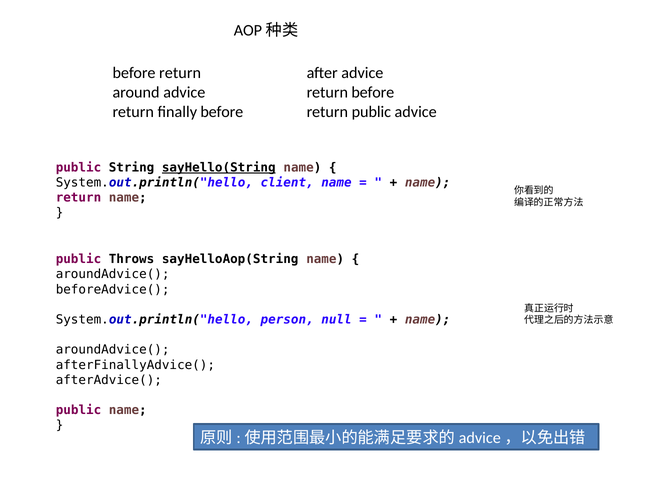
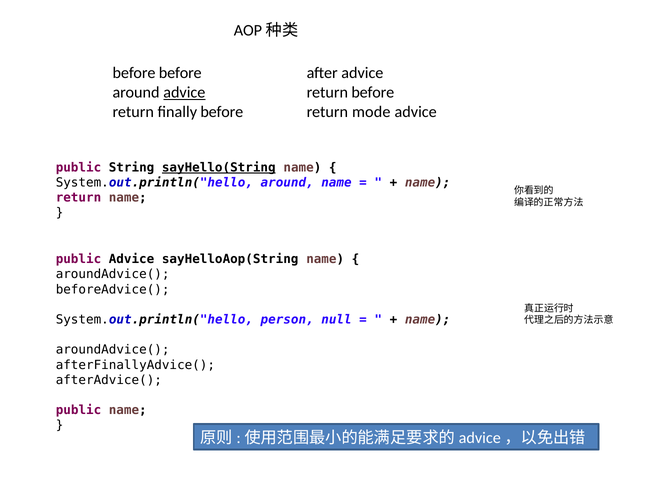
return: return -> before (180, 73)
advice underline: none -> present (184, 93)
return public: public -> mode (371, 112)
System.out.println("hello client: client -> around (287, 183)
public Throws: Throws -> Advice (132, 259)
